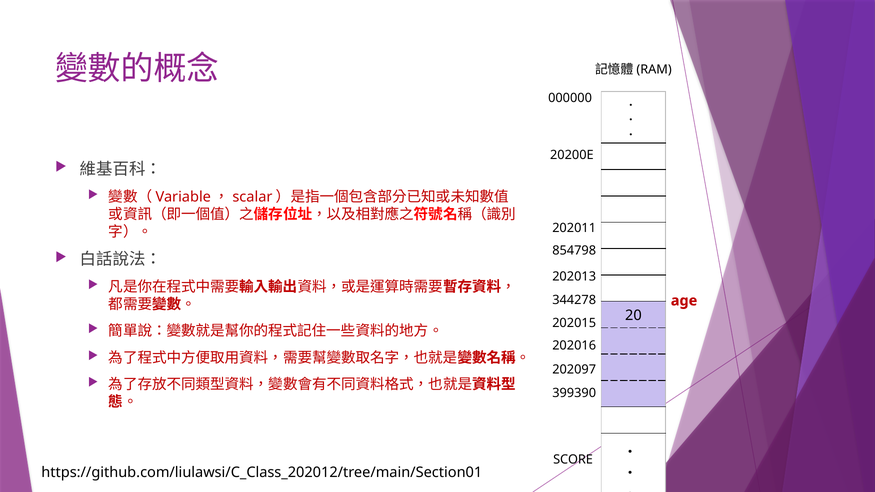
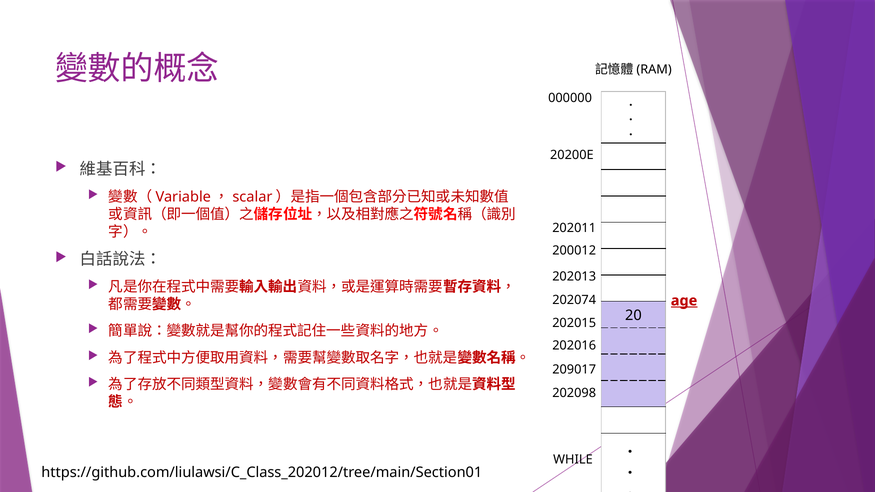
854798: 854798 -> 200012 (574, 251)
344278: 344278 -> 202074 (574, 300)
age underline: none -> present (684, 301)
202097: 202097 -> 209017 (574, 370)
399390: 399390 -> 202098 (574, 393)
SCORE: SCORE -> WHILE (573, 460)
